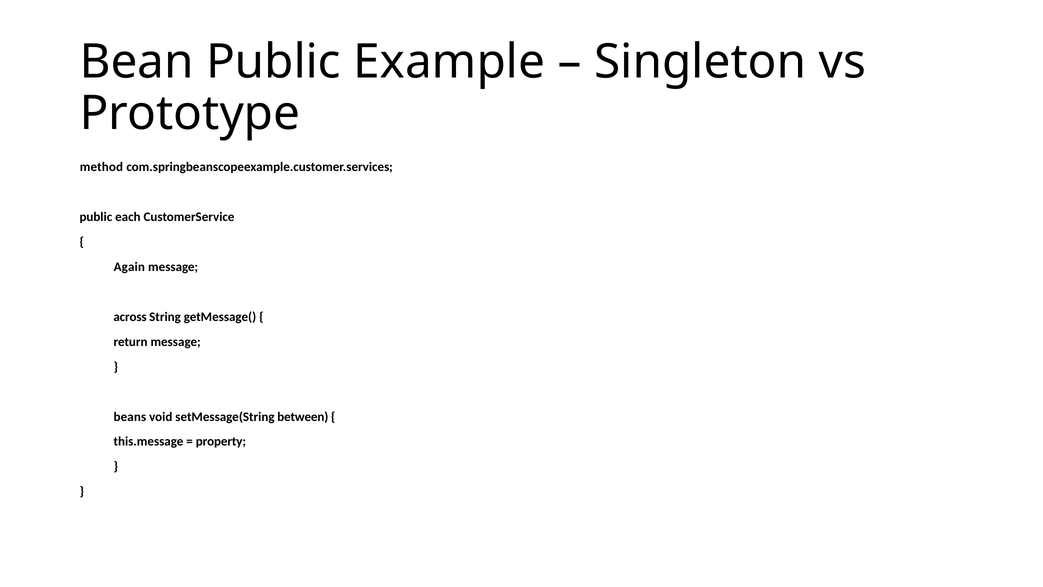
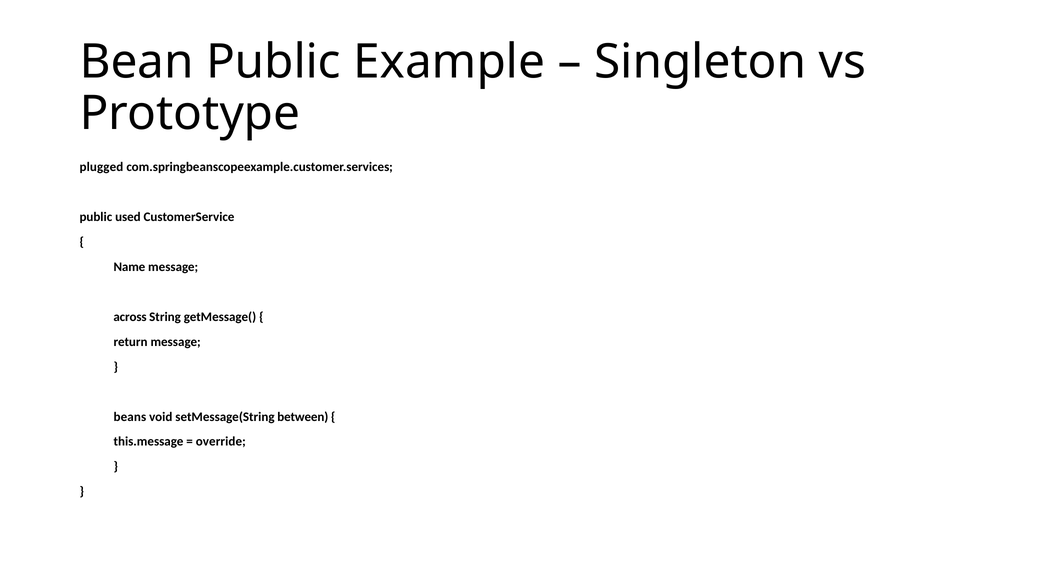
method: method -> plugged (101, 167)
each: each -> used (128, 217)
Again: Again -> Name (129, 267)
property: property -> override (221, 441)
